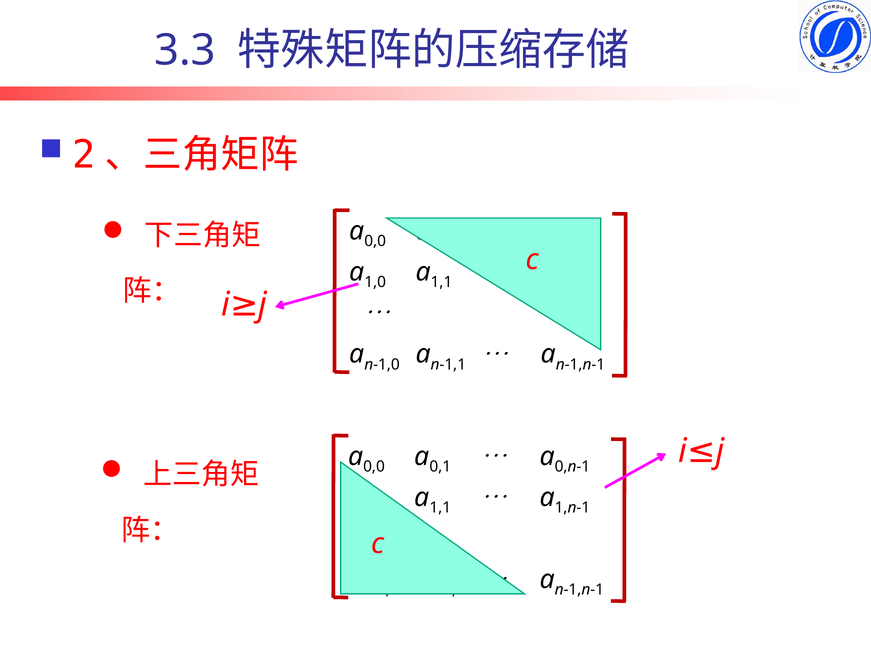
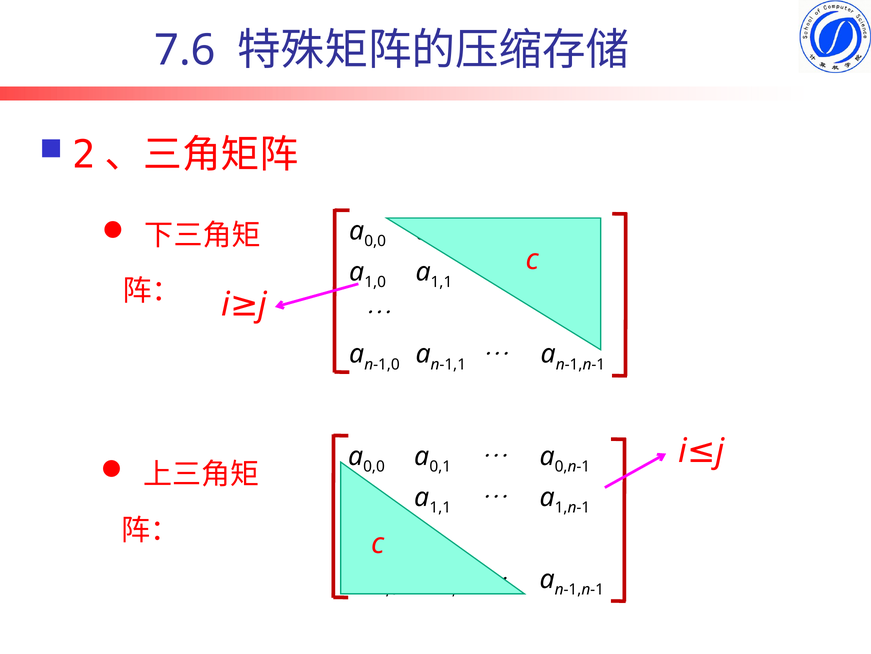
3.3: 3.3 -> 7.6 (185, 50)
